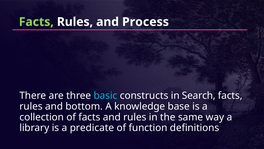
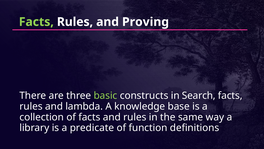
Process: Process -> Proving (146, 22)
basic colour: light blue -> light green (105, 95)
bottom: bottom -> lambda (84, 106)
